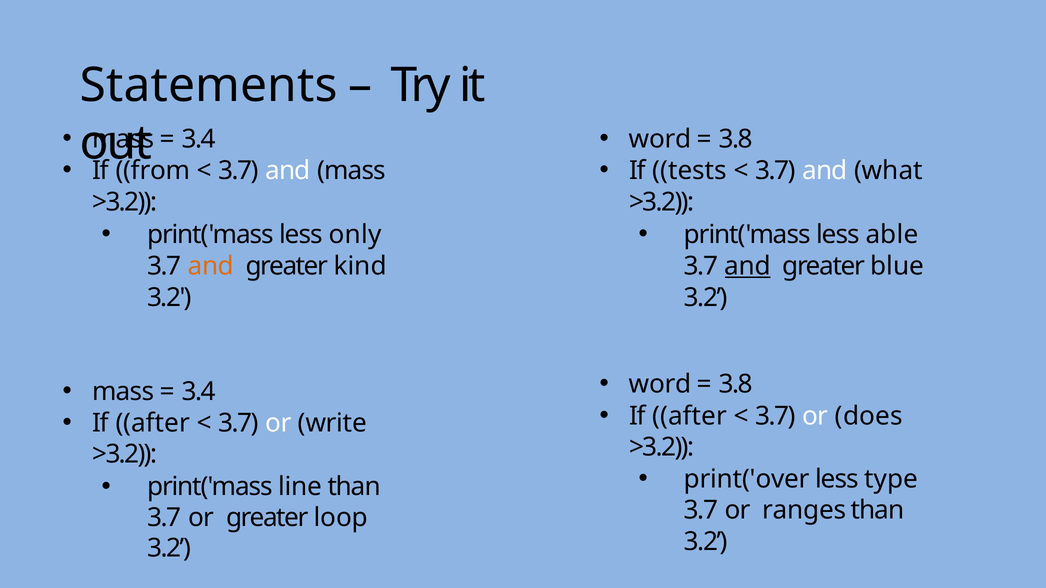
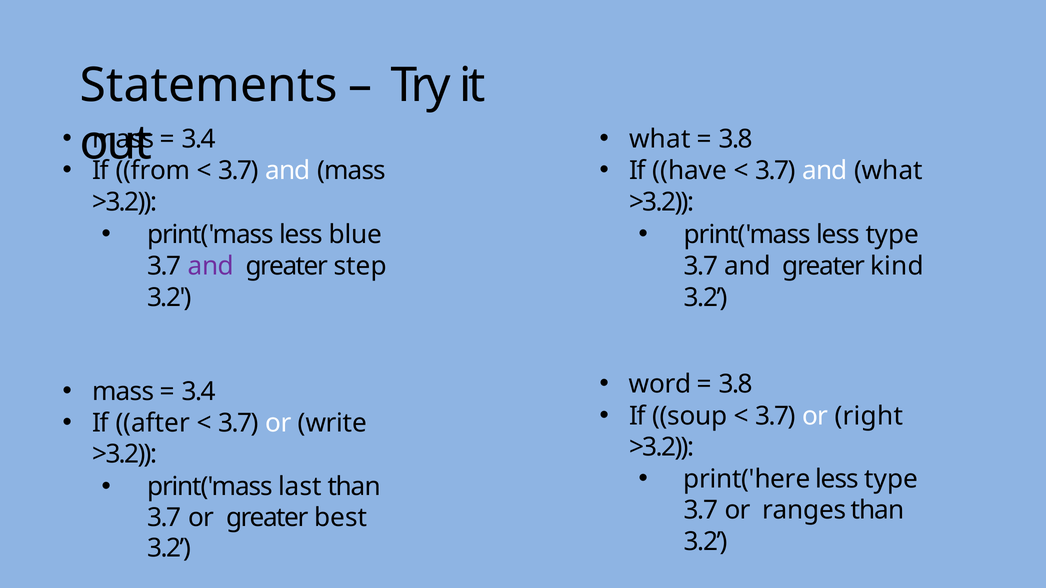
word: word -> what (660, 139)
tests: tests -> have (690, 171)
only: only -> blue (355, 235)
print('mass less able: able -> type (892, 235)
and colour: orange -> purple (211, 266)
kind: kind -> step (360, 266)
and underline: present -> none (748, 266)
blue: blue -> kind (897, 266)
after: after -> soup (690, 416)
does: does -> right (869, 416)
print('over: print('over -> print('here (747, 479)
line: line -> last (300, 487)
loop: loop -> best (341, 518)
